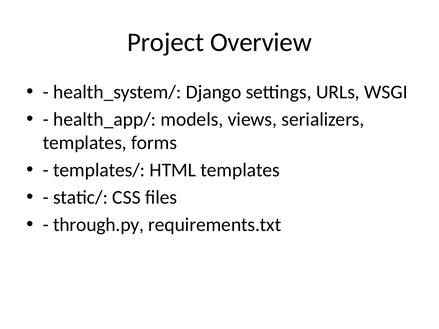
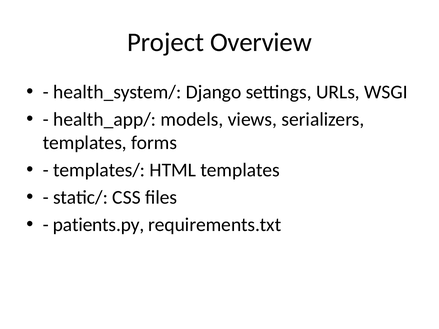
through.py: through.py -> patients.py (99, 225)
